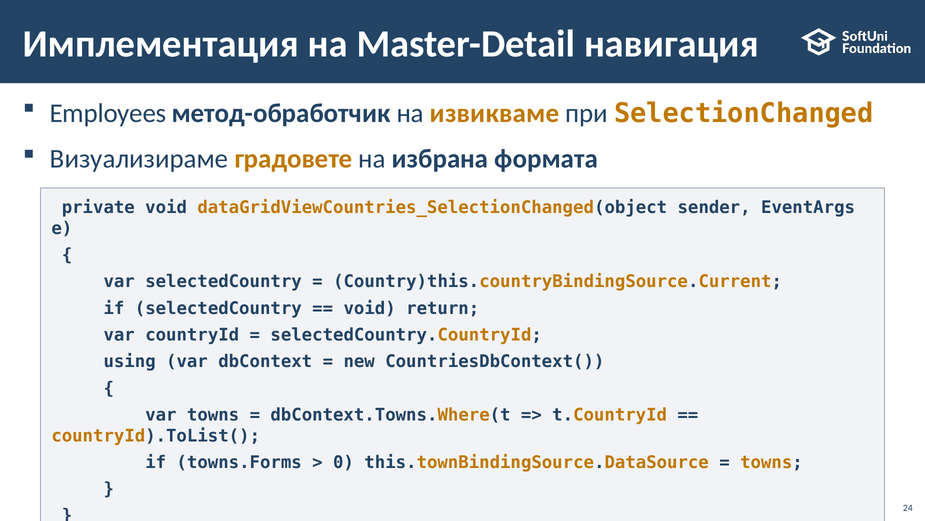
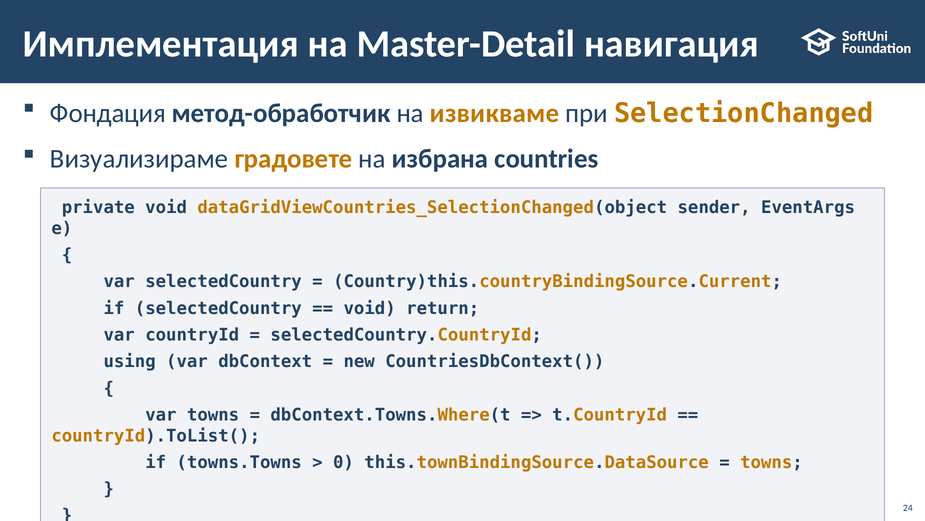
Employees: Employees -> Фондация (108, 113)
формата: формата -> countries (546, 159)
towns.Forms: towns.Forms -> towns.Towns (239, 462)
